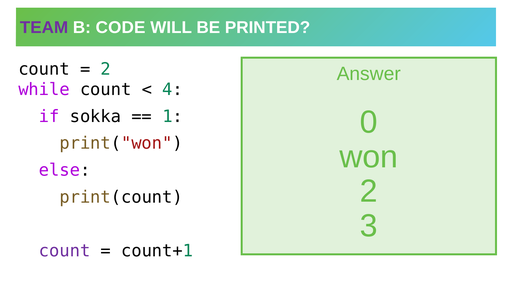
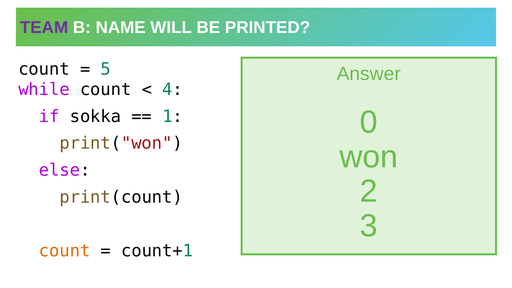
CODE: CODE -> NAME (121, 27)
2: 2 -> 5 (106, 69)
count colour: purple -> orange (65, 251)
